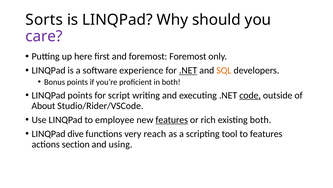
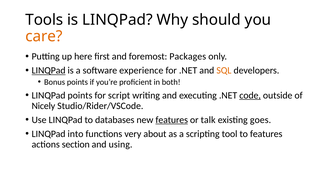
Sorts: Sorts -> Tools (44, 20)
care colour: purple -> orange (44, 36)
foremost Foremost: Foremost -> Packages (188, 56)
LINQPad underline: none -> present (49, 70)
.NET underline: present -> none (188, 70)
About: About -> Nicely (43, 105)
employee: employee -> databases (115, 119)
rich: rich -> talk (208, 119)
existing both: both -> goes (261, 119)
dive: dive -> into (76, 133)
reach: reach -> about (155, 133)
